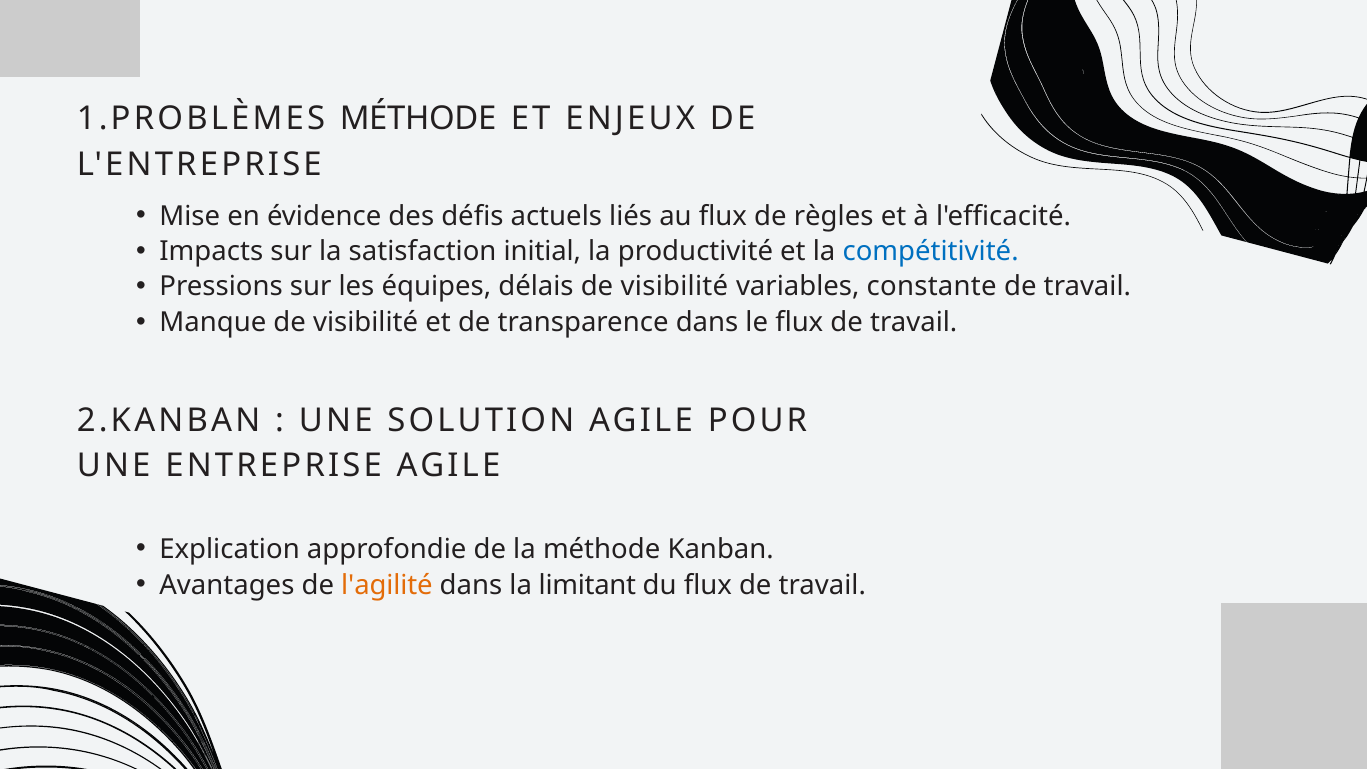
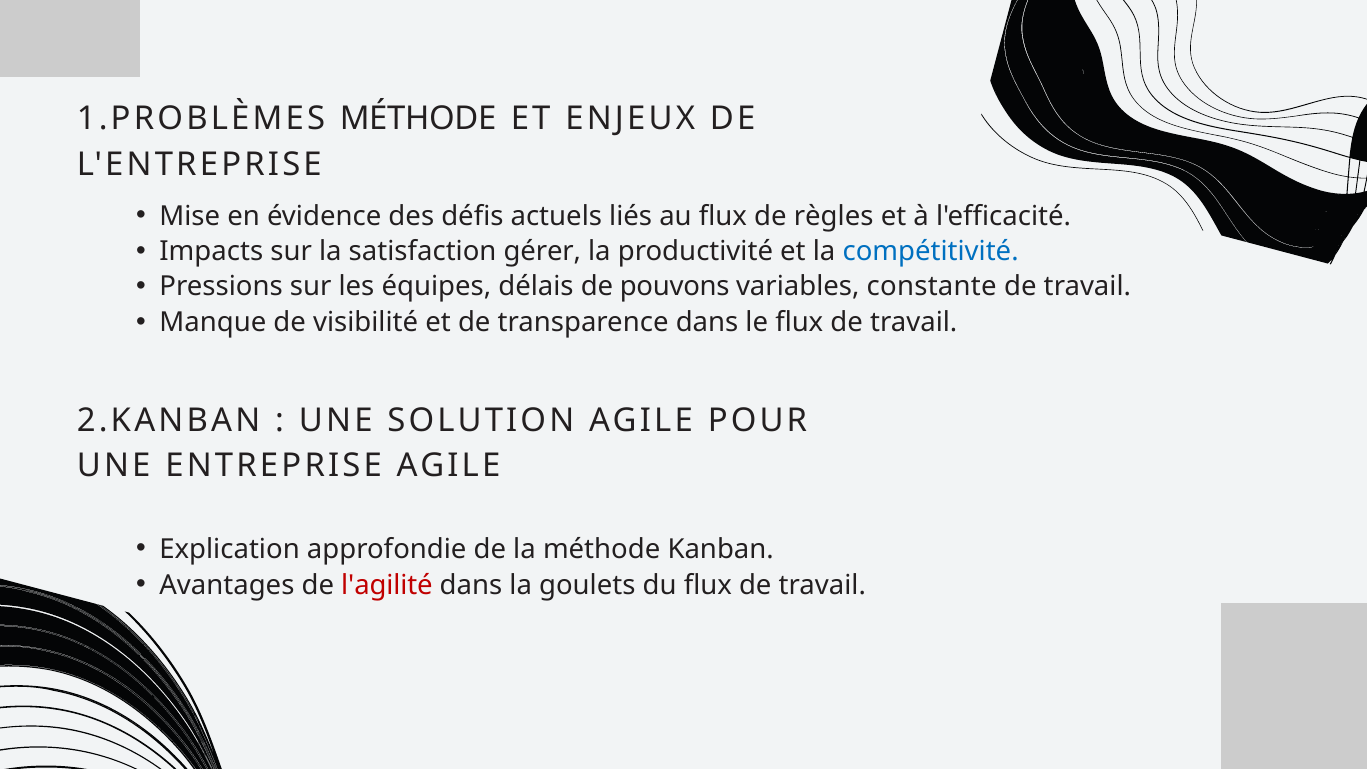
initial: initial -> gérer (542, 252)
délais de visibilité: visibilité -> pouvons (675, 287)
l'agilité colour: orange -> red (387, 585)
limitant: limitant -> goulets (587, 585)
